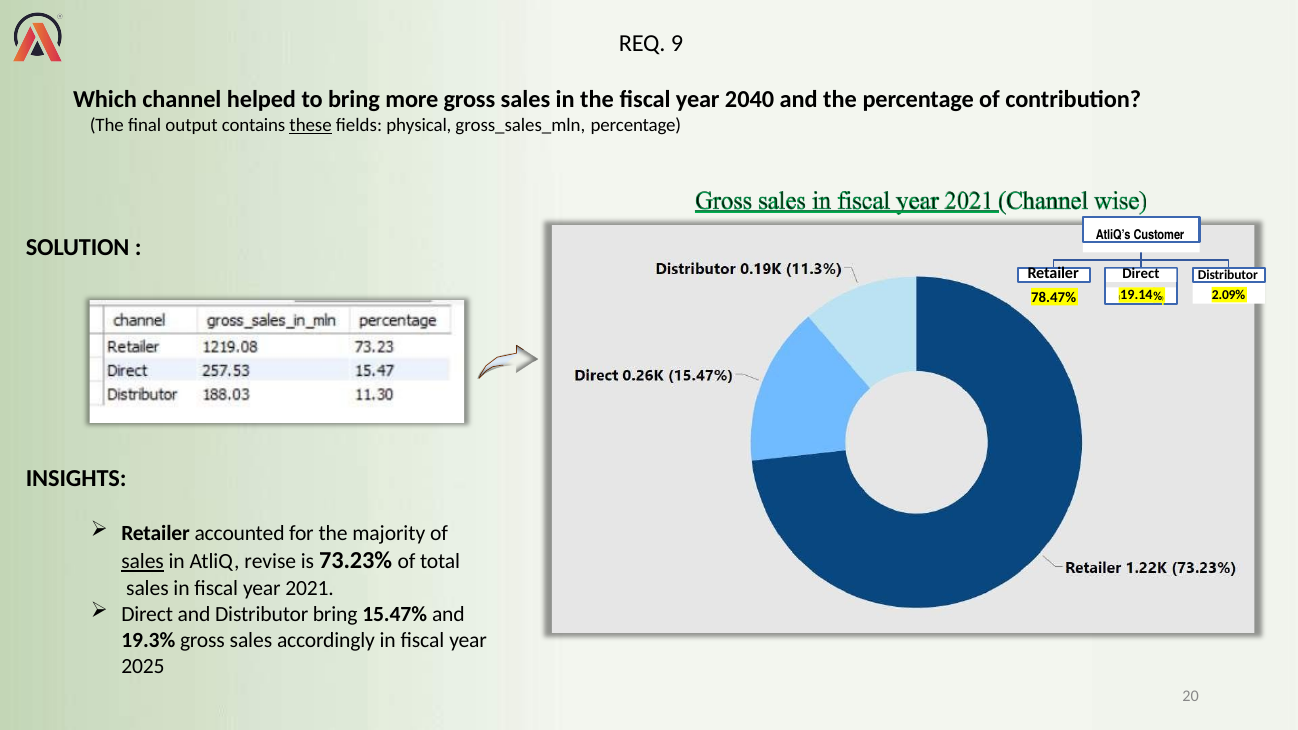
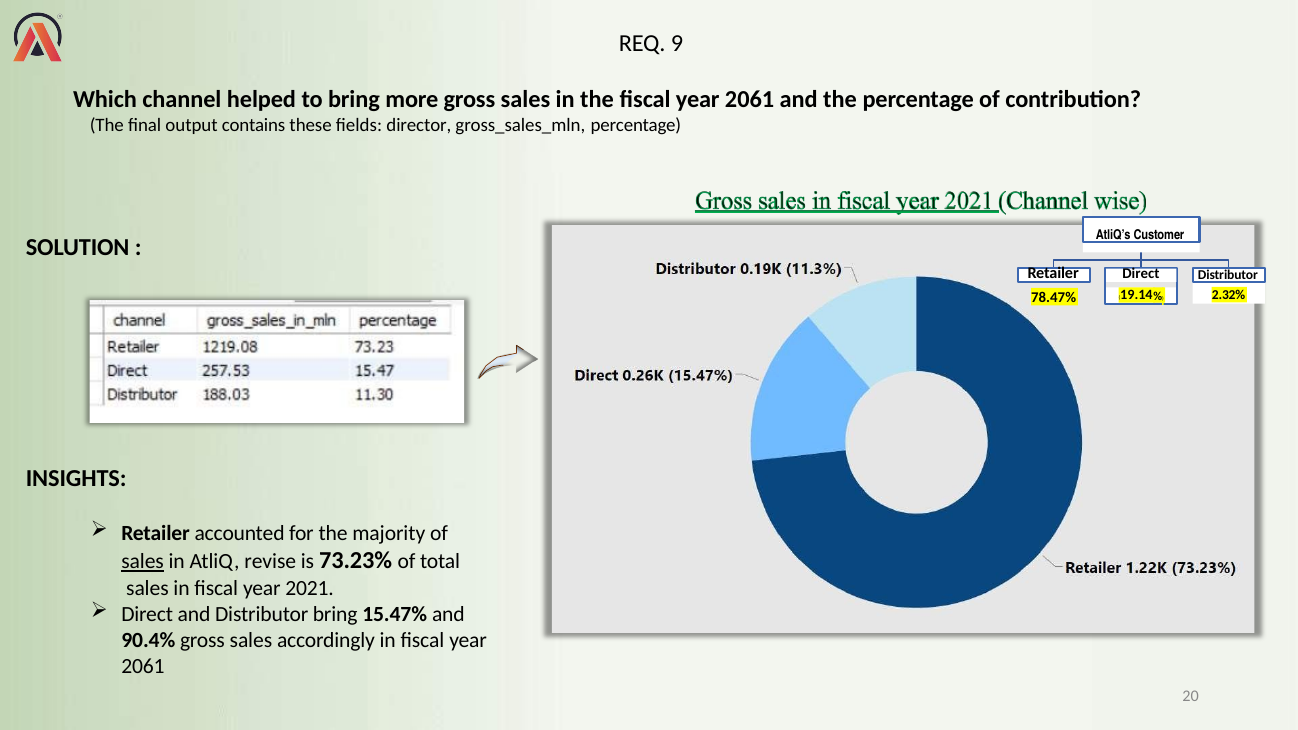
the fiscal year 2040: 2040 -> 2061 (750, 99)
these underline: present -> none (311, 125)
physical: physical -> director (419, 125)
2.09%: 2.09% -> 2.32% (1229, 295)
19.3%: 19.3% -> 90.4% (148, 640)
2025: 2025 -> 2061 (143, 666)
